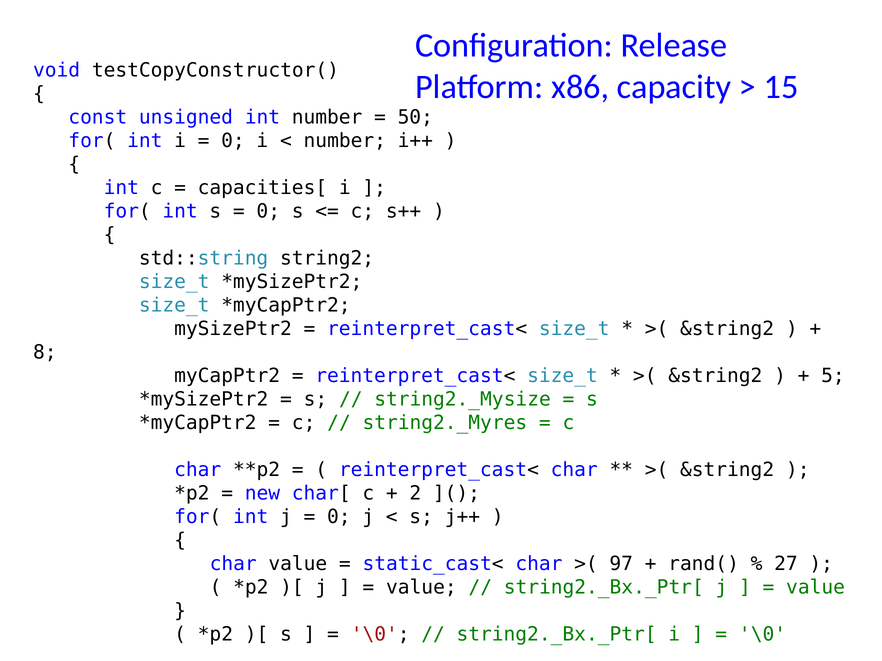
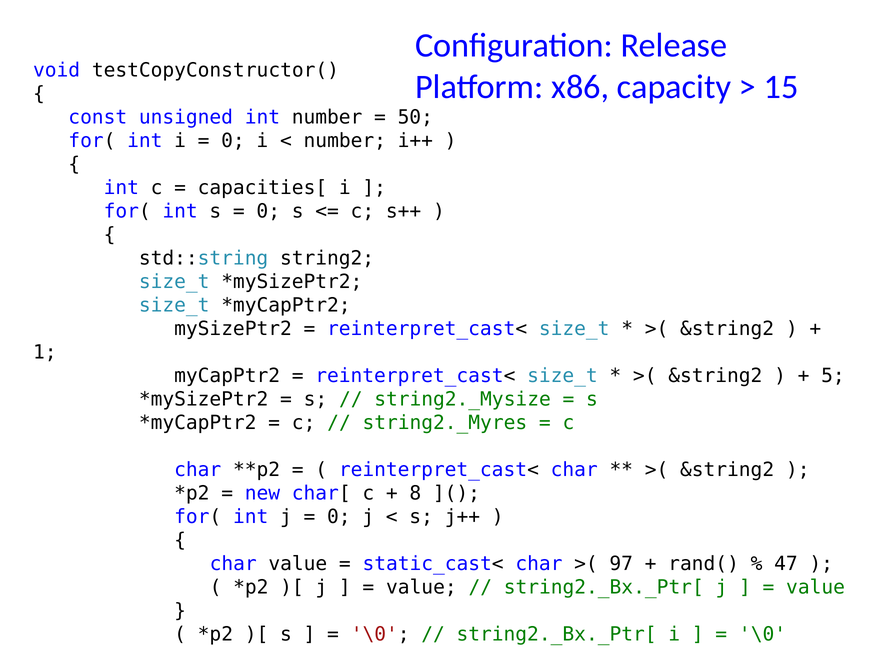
8: 8 -> 1 (45, 353)
2: 2 -> 8 (415, 494)
27: 27 -> 47 (786, 564)
